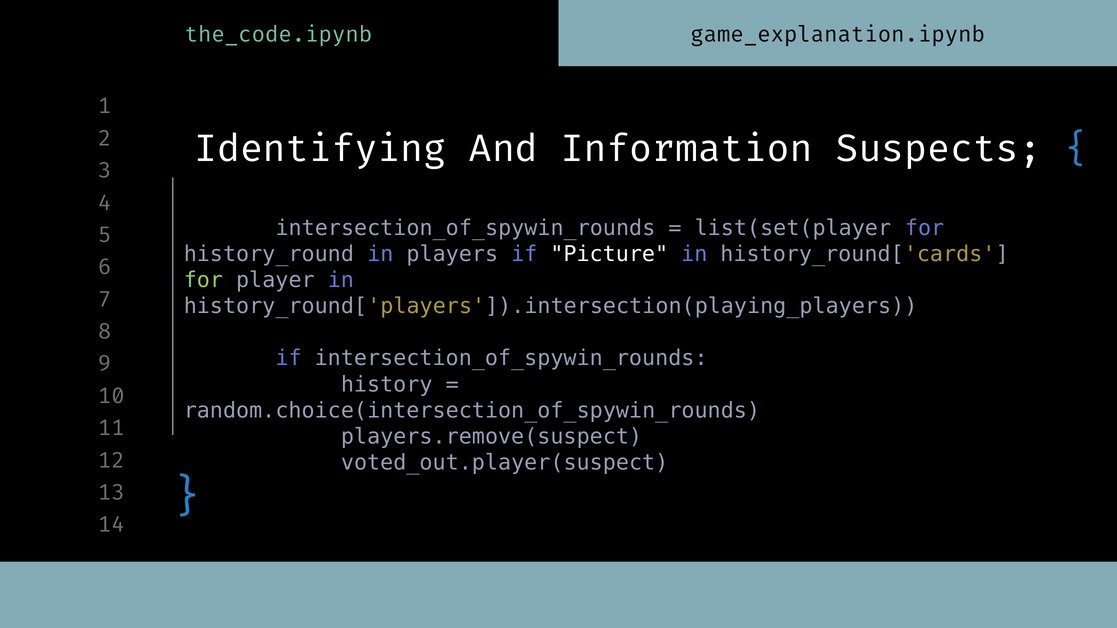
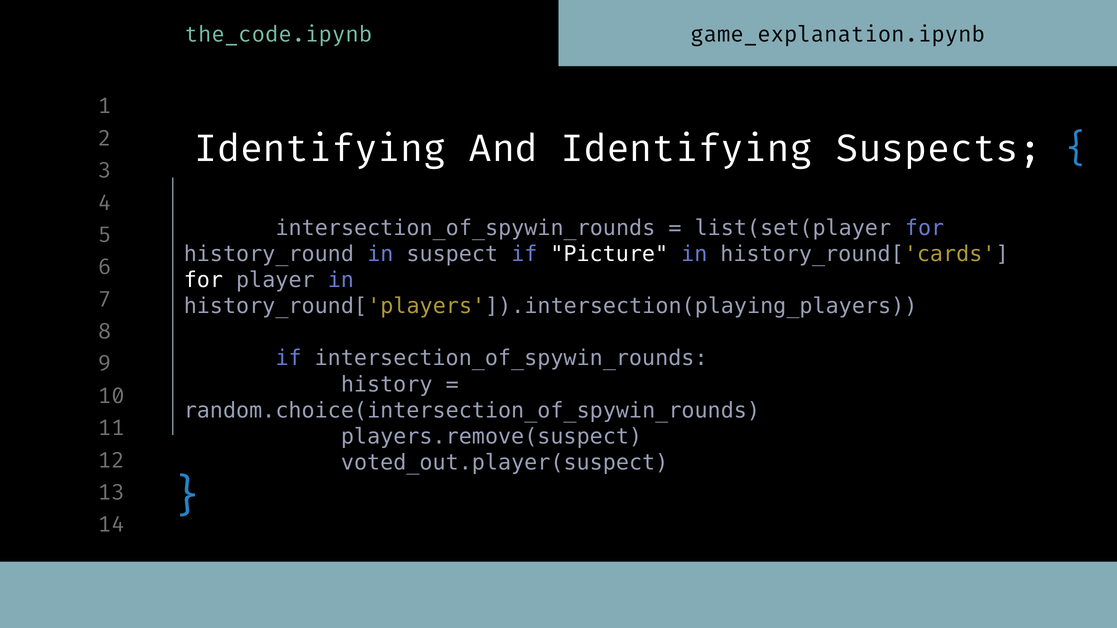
And Information: Information -> Identifying (687, 149)
players: players -> suspect (452, 254)
for colour: light green -> white (203, 280)
